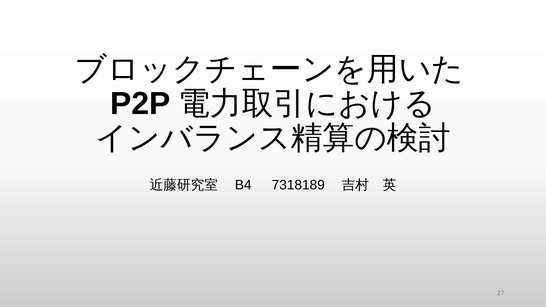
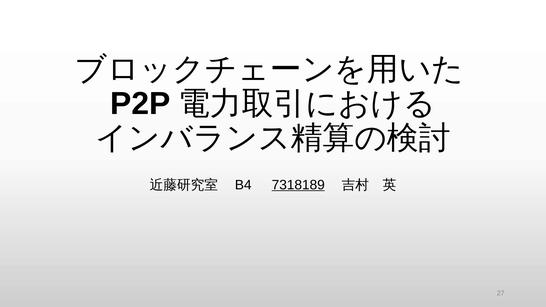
7318189 underline: none -> present (298, 185)
